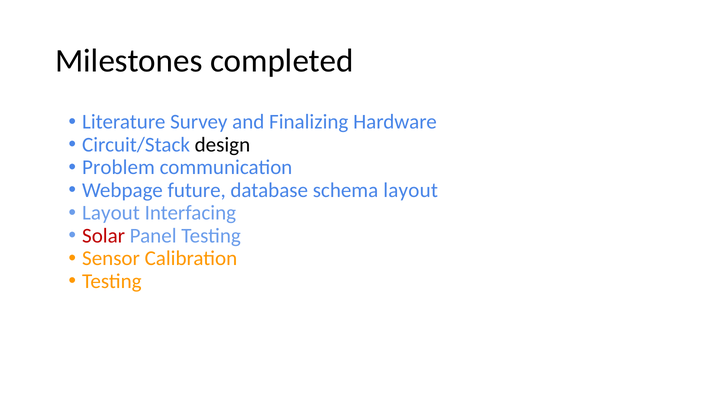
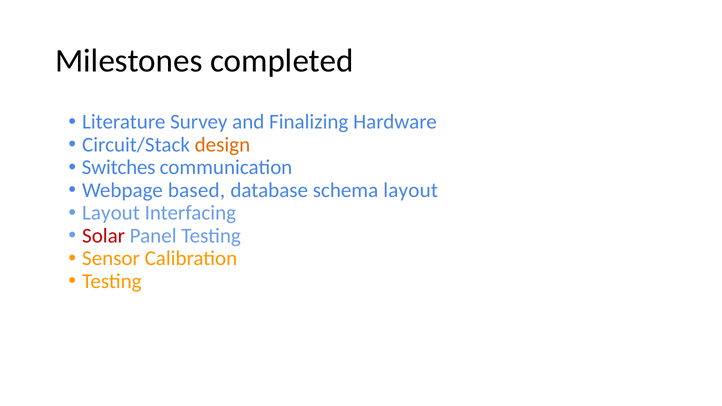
design colour: black -> orange (222, 145)
Problem: Problem -> Switches (119, 168)
future: future -> based (197, 190)
